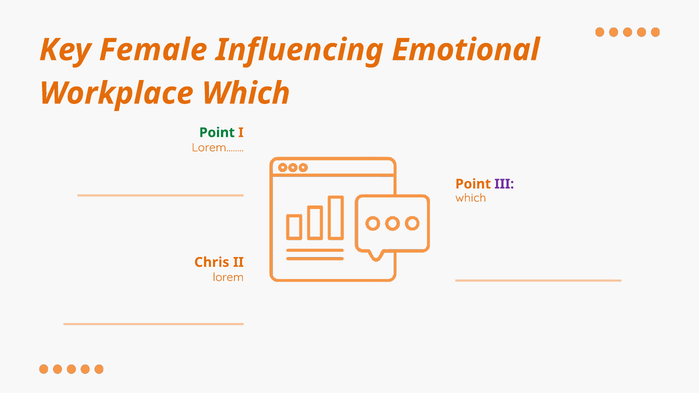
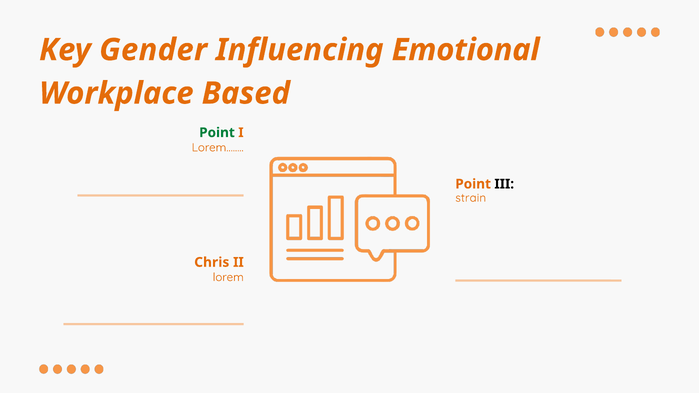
Female: Female -> Gender (153, 50)
Workplace Which: Which -> Based (246, 93)
III colour: purple -> black (504, 184)
which: which -> strain (471, 198)
